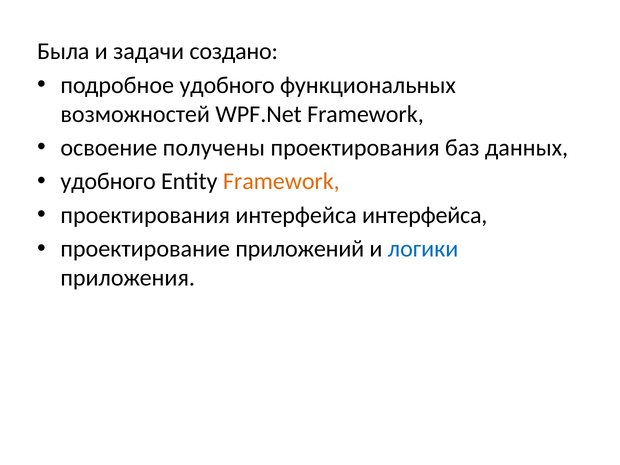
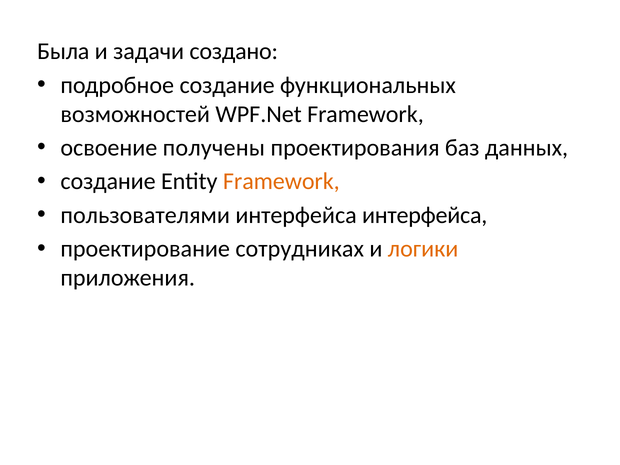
подробное удобного: удобного -> создание (227, 85)
удобного: удобного -> создание (108, 182)
проектирования: проектирования -> пользователями (145, 215)
приложений: приложений -> сотрудниках (300, 249)
логики colour: blue -> orange (423, 249)
